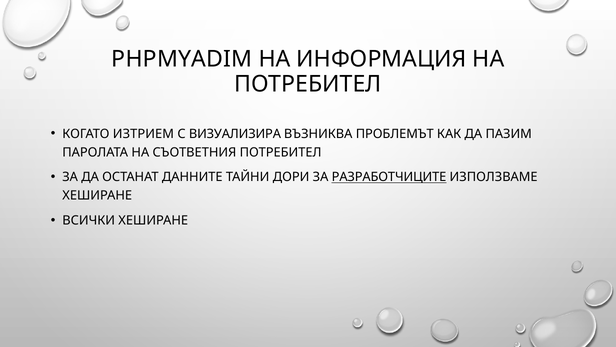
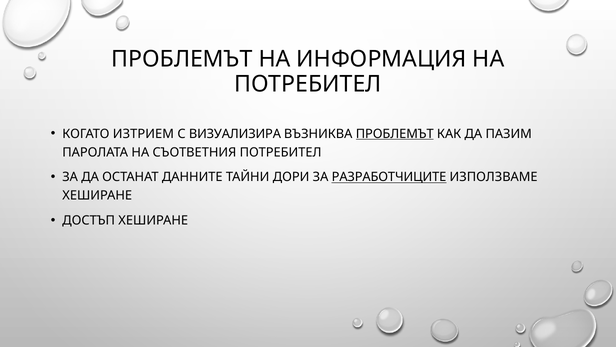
PHPMYADIM: PHPMYADIM -> ПРОБЛЕМЪТ (182, 59)
ПРОБЛЕМЪТ underline: none -> present (395, 134)
ВСИЧКИ: ВСИЧКИ -> ДОСТЪП (89, 220)
